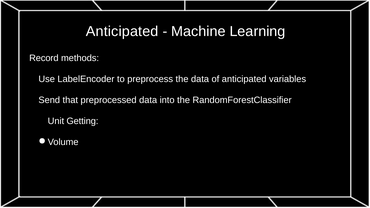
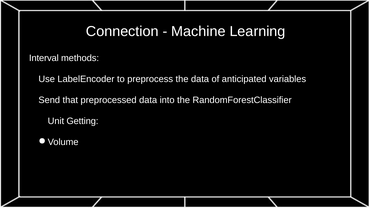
Anticipated: Anticipated -> Connection (122, 31)
Record: Record -> Interval (44, 58)
